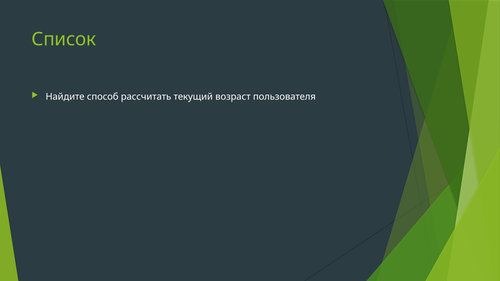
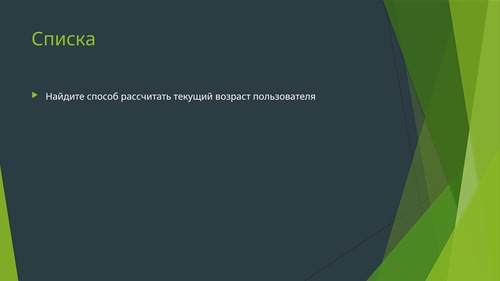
Список: Список -> Списка (64, 39)
